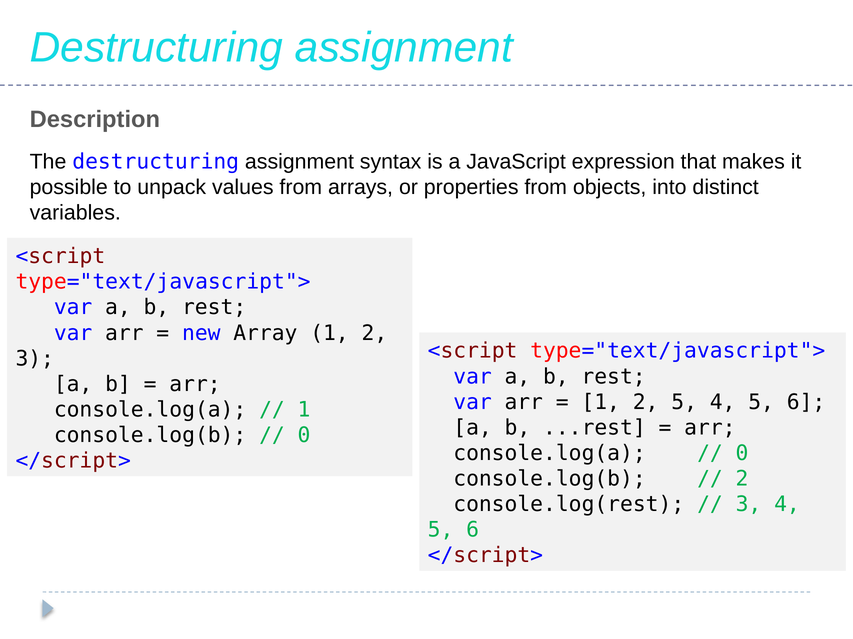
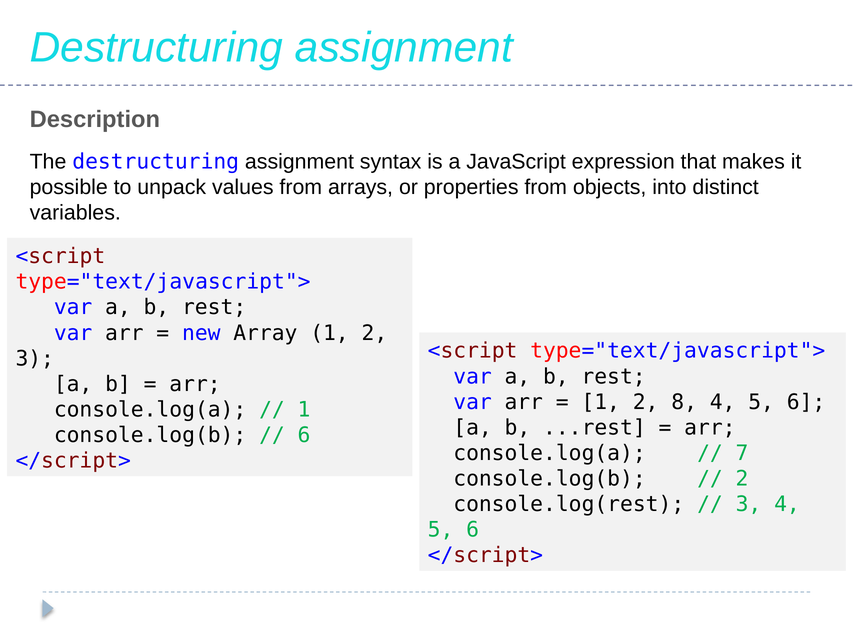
2 5: 5 -> 8 (684, 403)
0: 0 -> 6 (304, 436)
0: 0 -> 7 (742, 454)
